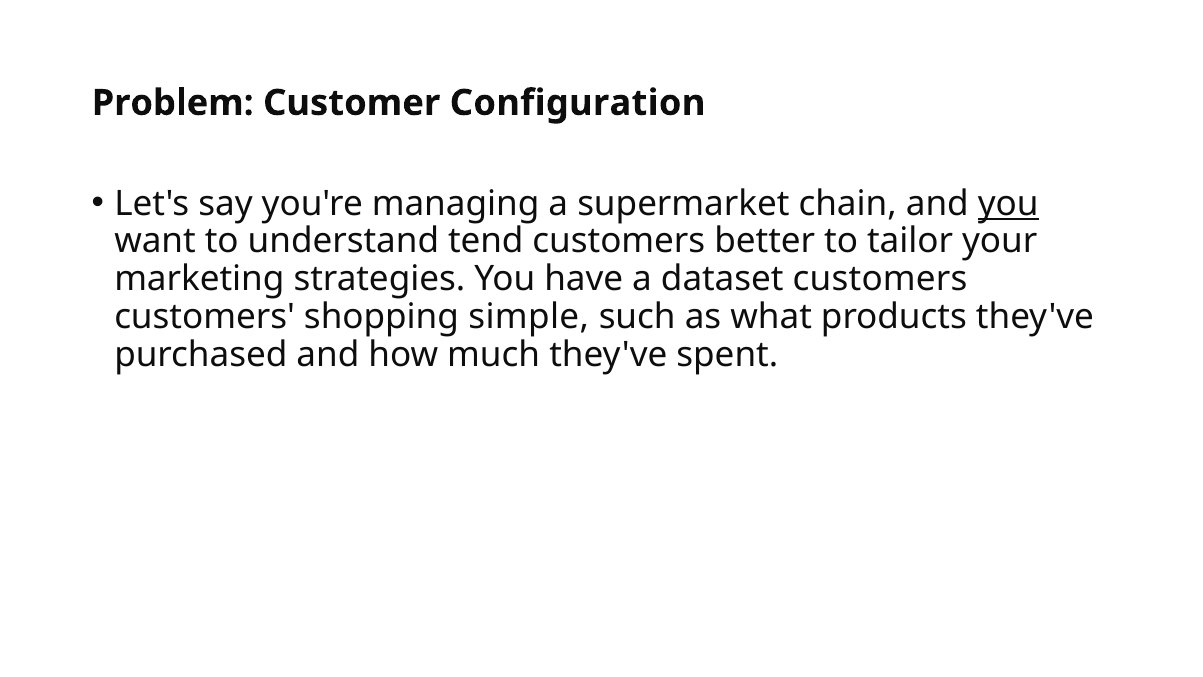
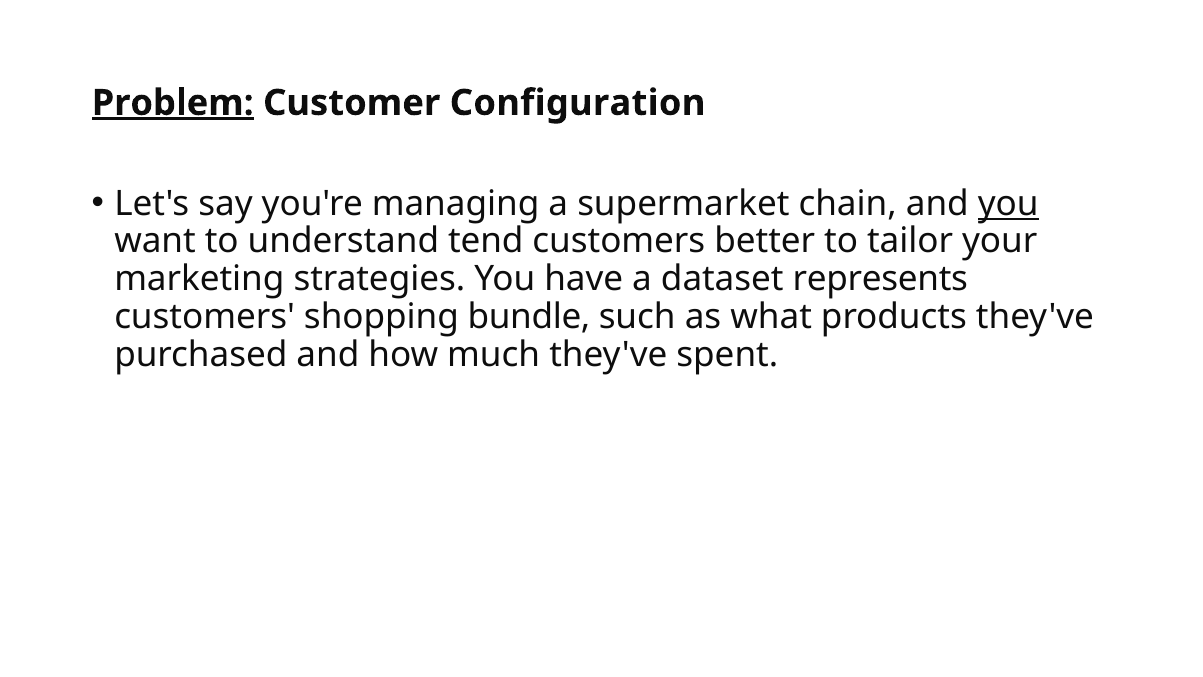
Problem underline: none -> present (173, 103)
dataset customers: customers -> represents (880, 279)
simple: simple -> bundle (529, 317)
